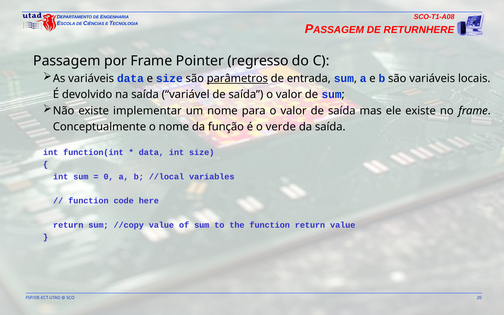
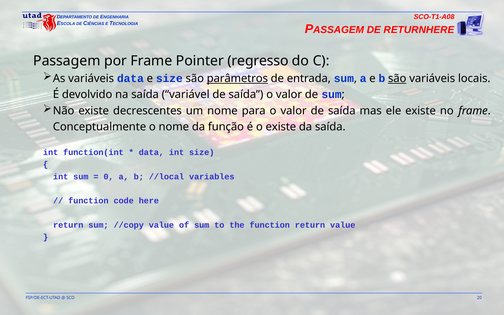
são underline: none -> present (397, 78)
implementar: implementar -> decrescentes (147, 111)
o verde: verde -> existe (281, 127)
